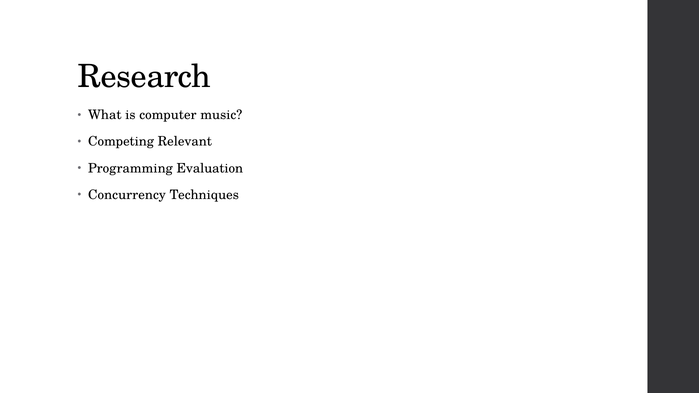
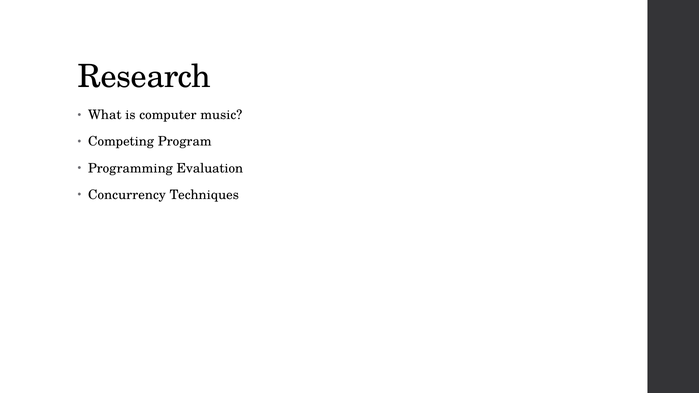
Relevant: Relevant -> Program (185, 142)
